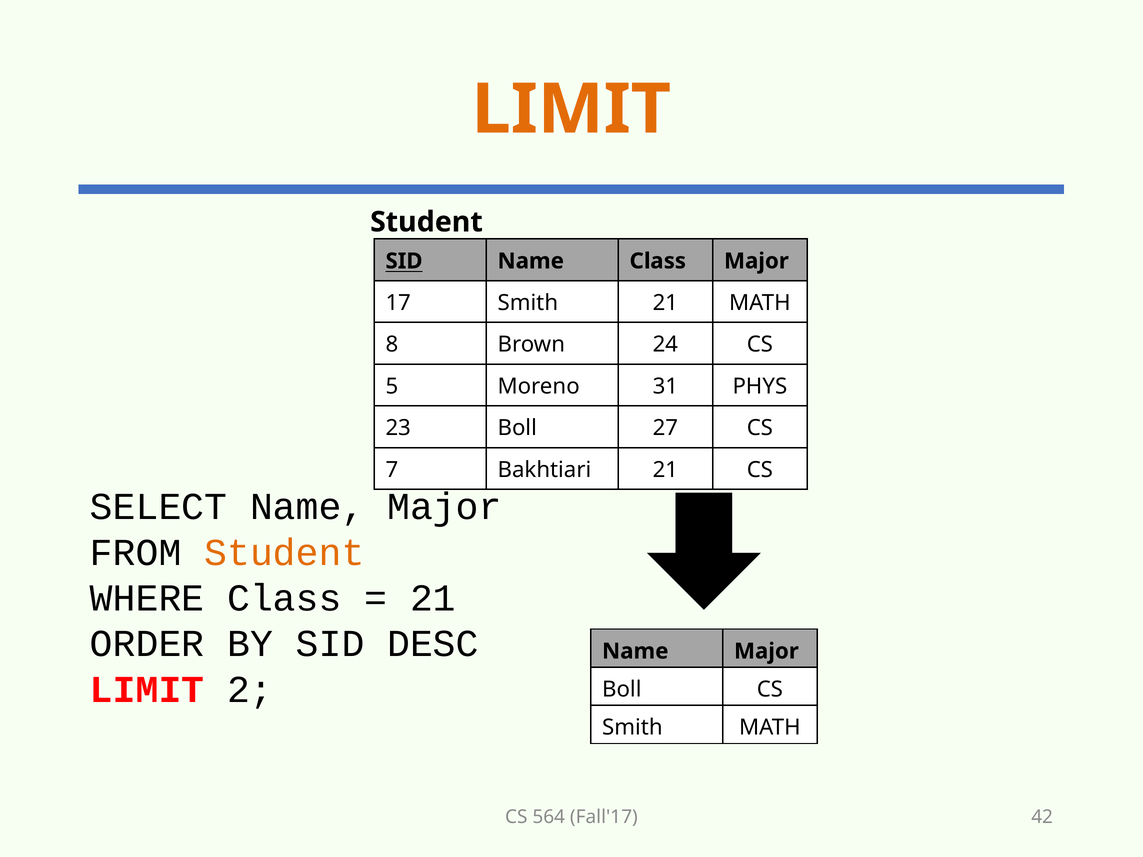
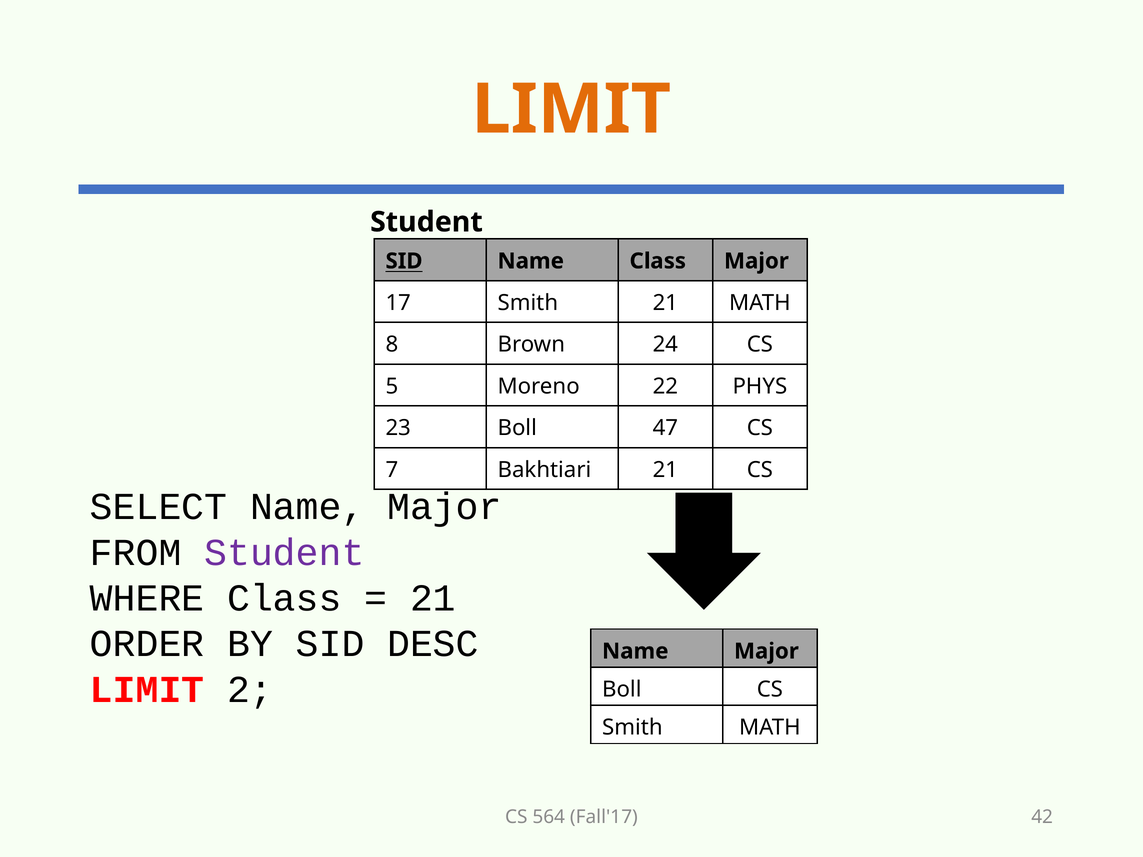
31: 31 -> 22 (665, 386)
27: 27 -> 47 (665, 428)
Student colour: orange -> purple (284, 553)
